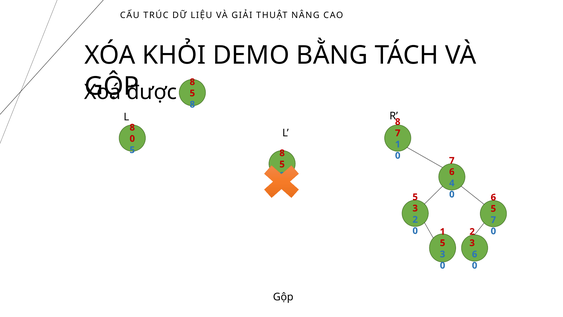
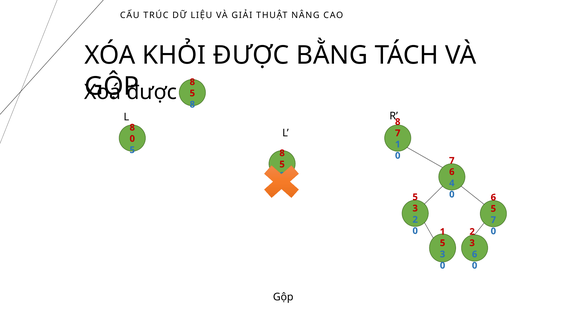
KHỎI DEMO: DEMO -> ĐƯỢC (251, 55)
